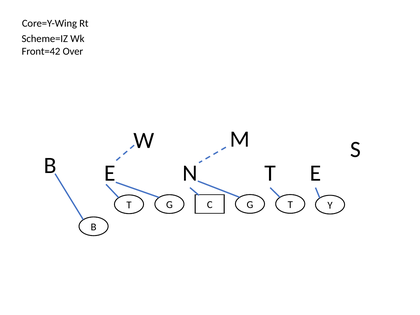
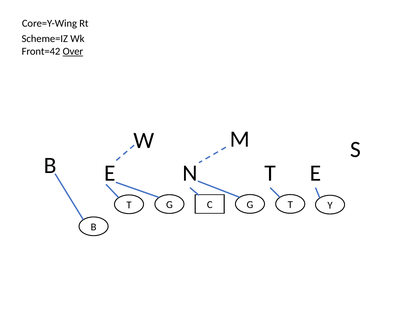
Over underline: none -> present (73, 51)
